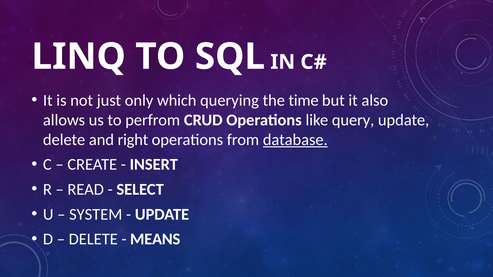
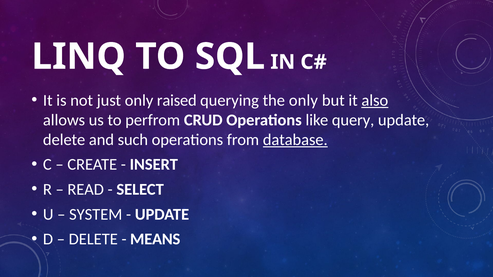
which: which -> raised (177, 100)
the time: time -> only (303, 100)
also underline: none -> present (375, 100)
right: right -> such (133, 140)
